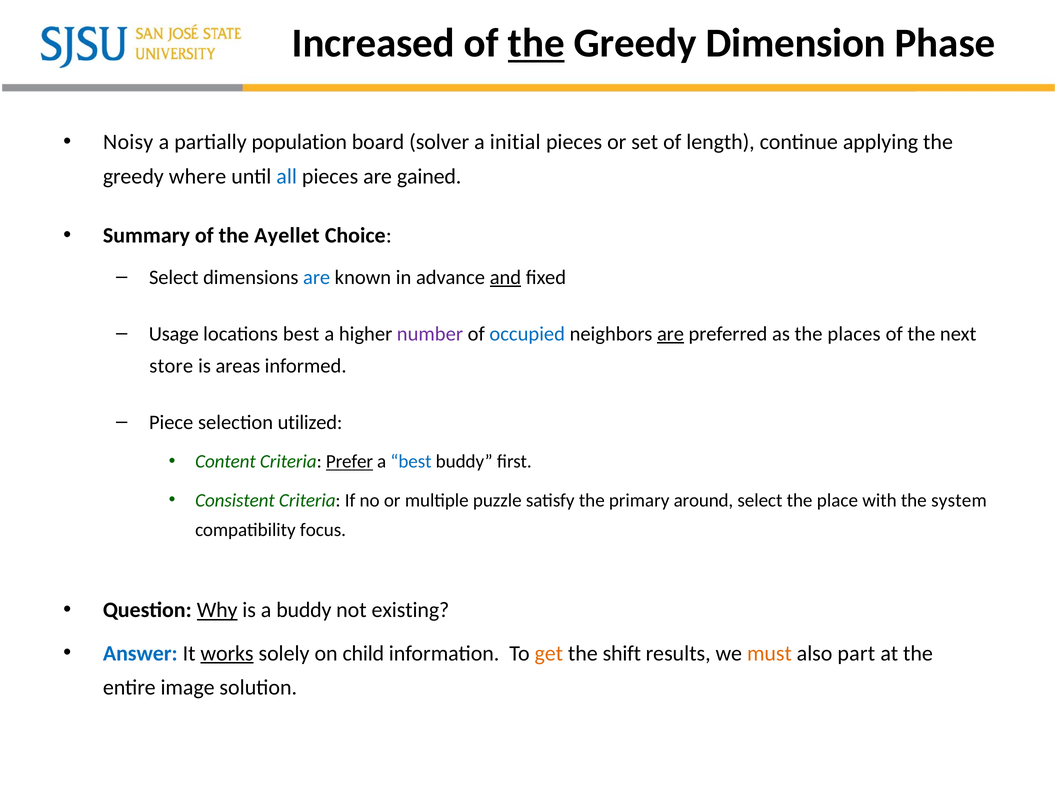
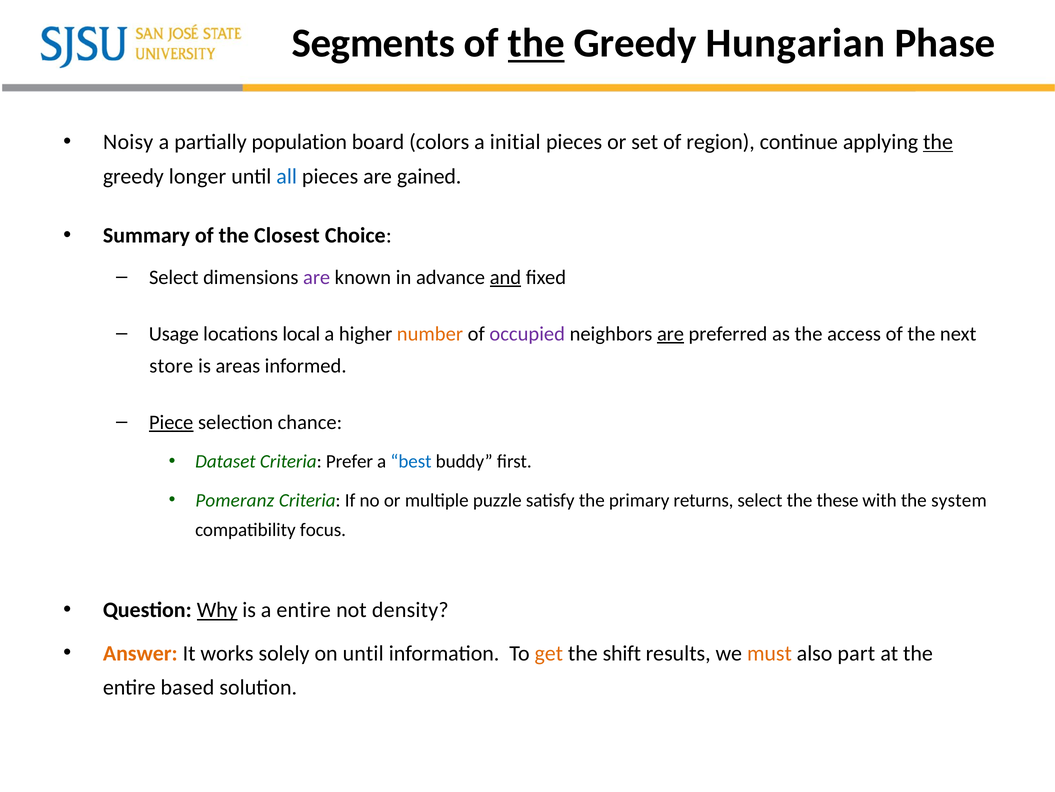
Increased: Increased -> Segments (373, 43)
Dimension: Dimension -> Hungarian (796, 43)
solver: solver -> colors (439, 142)
length: length -> region (721, 142)
the underline: none -> present (938, 142)
where: where -> longer (198, 176)
Ayellet: Ayellet -> Closest (287, 235)
are colour: blue -> purple (317, 277)
locations best: best -> local (301, 333)
number colour: purple -> orange (430, 333)
occupied colour: blue -> purple (527, 333)
places: places -> access (854, 333)
Piece underline: none -> present (171, 422)
utilized: utilized -> chance (310, 422)
Content: Content -> Dataset (225, 461)
Prefer underline: present -> none (349, 461)
Consistent: Consistent -> Pomeranz (235, 500)
around: around -> returns (703, 500)
place: place -> these (838, 500)
a buddy: buddy -> entire (304, 610)
existing: existing -> density (410, 610)
Answer colour: blue -> orange (140, 653)
works underline: present -> none (227, 653)
on child: child -> until (363, 653)
image: image -> based (187, 687)
